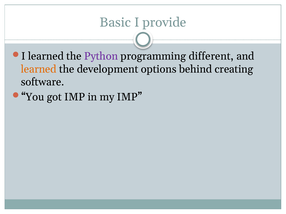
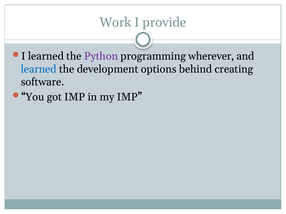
Basic: Basic -> Work (115, 23)
different: different -> wherever (211, 56)
learned colour: orange -> blue (39, 69)
